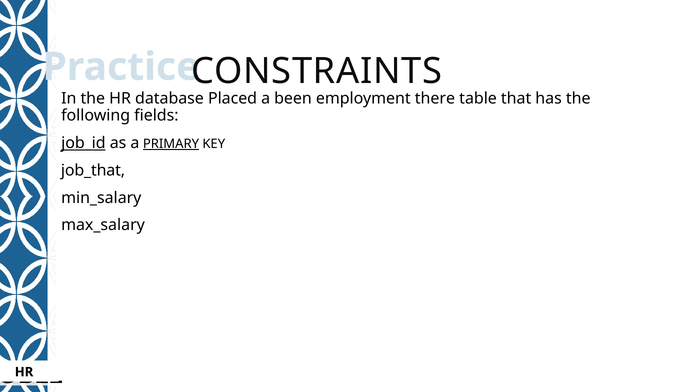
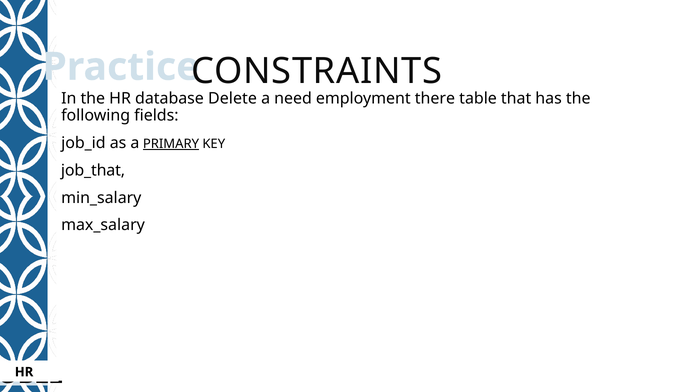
Placed: Placed -> Delete (232, 98)
been: been -> need (293, 98)
job_id underline: present -> none (83, 143)
